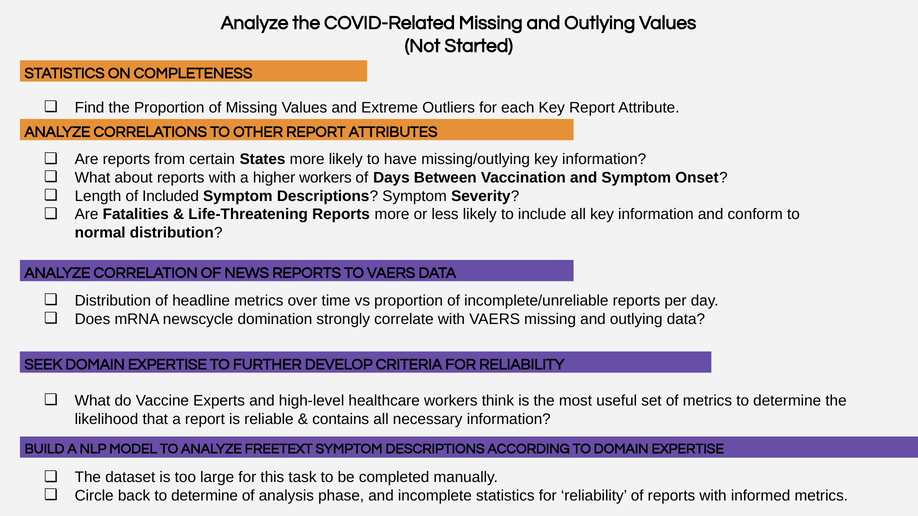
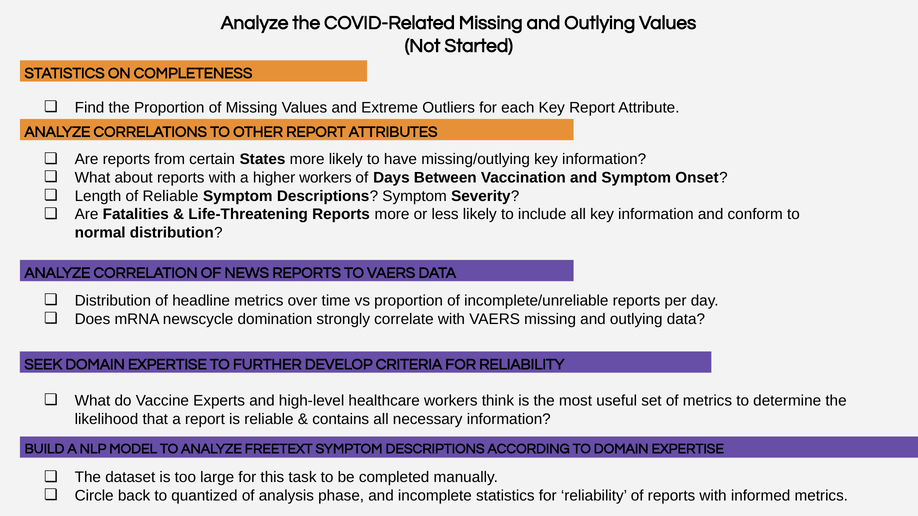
of Included: Included -> Reliable (170, 196)
back to determine: determine -> quantized (204, 496)
